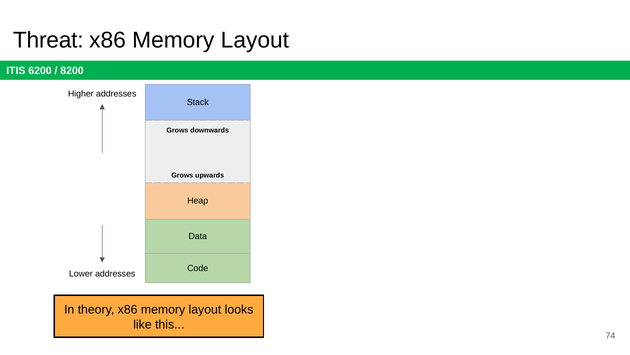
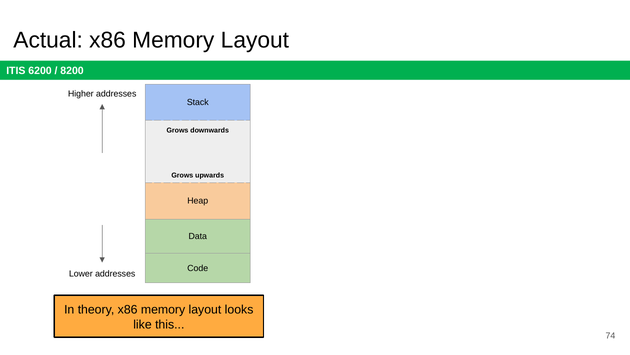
Threat: Threat -> Actual (48, 40)
